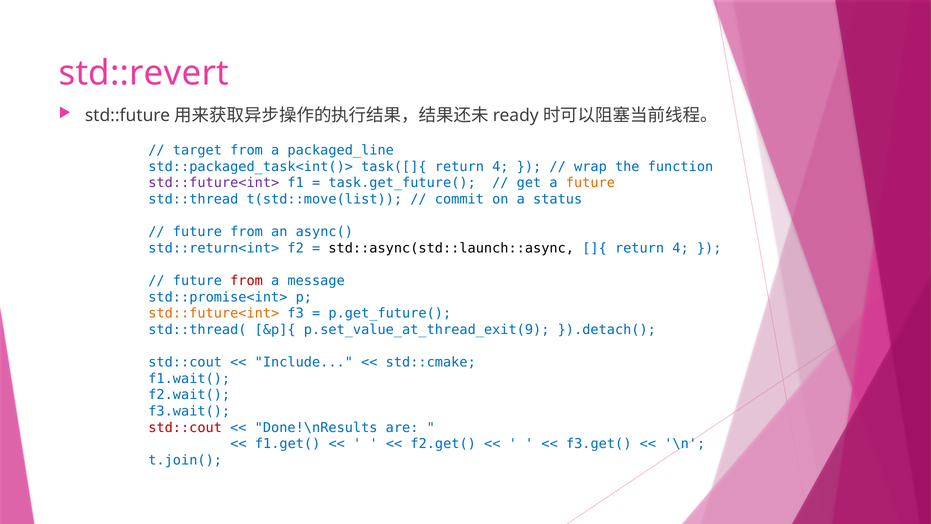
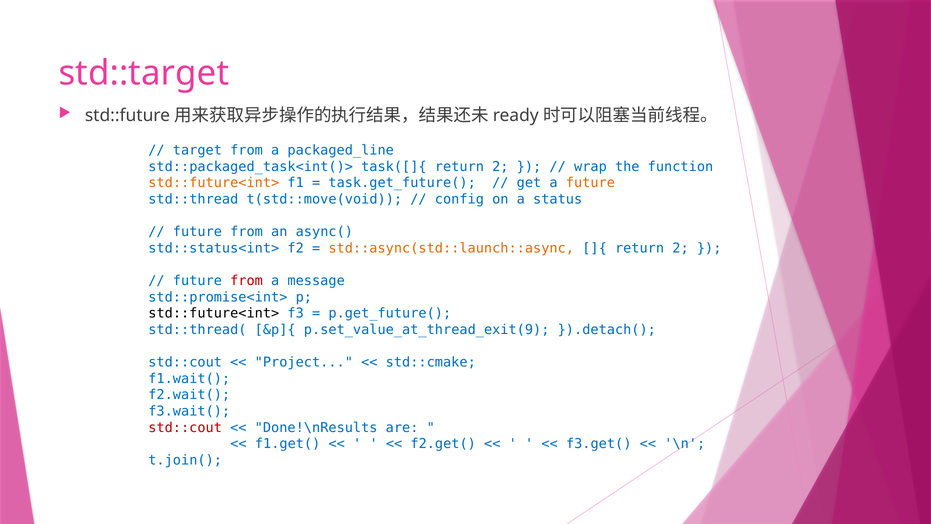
std::revert: std::revert -> std::target (144, 73)
task([]{ return 4: 4 -> 2 (500, 166)
std::future<int> colour: purple -> orange (214, 183)
t(std::move(list: t(std::move(list -> t(std::move(void (324, 199)
commit: commit -> config (459, 199)
std::return<int>: std::return<int> -> std::status<int> (214, 248)
std::async(std::launch::async colour: black -> orange (451, 248)
4: 4 -> 2 (681, 248)
std::future<int> colour: orange -> black (214, 313)
Include: Include -> Project (304, 362)
